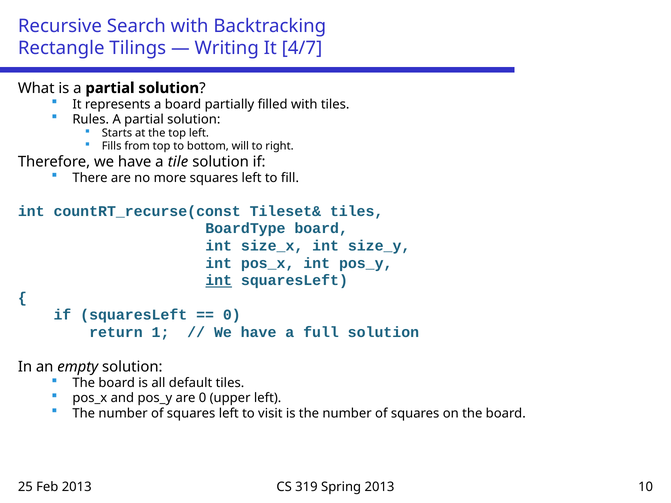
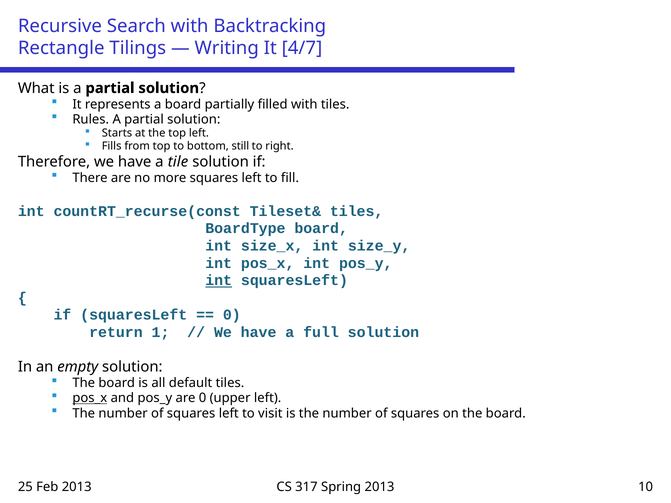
will: will -> still (240, 146)
pos_x underline: none -> present (90, 398)
319: 319 -> 317 (306, 487)
